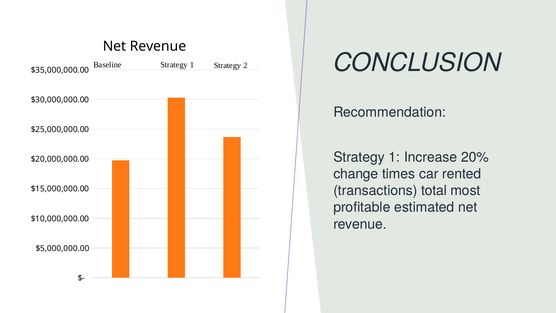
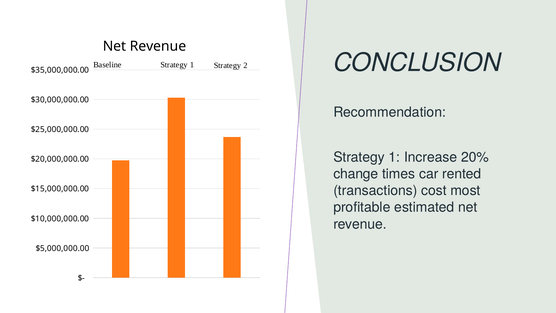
total: total -> cost (434, 191)
